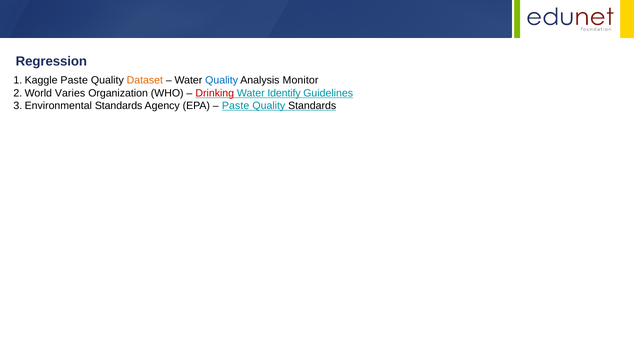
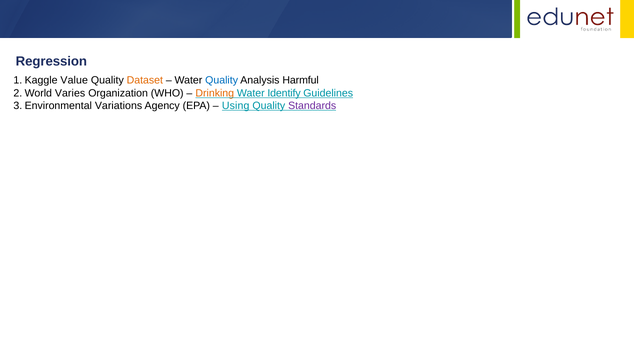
Paste: Paste -> Value (74, 80)
Monitor: Monitor -> Harmful (301, 80)
Drinking colour: red -> orange (215, 93)
Standards: Standards -> Variations (119, 106)
Paste: Paste -> Using (236, 106)
Standards colour: black -> purple (312, 106)
